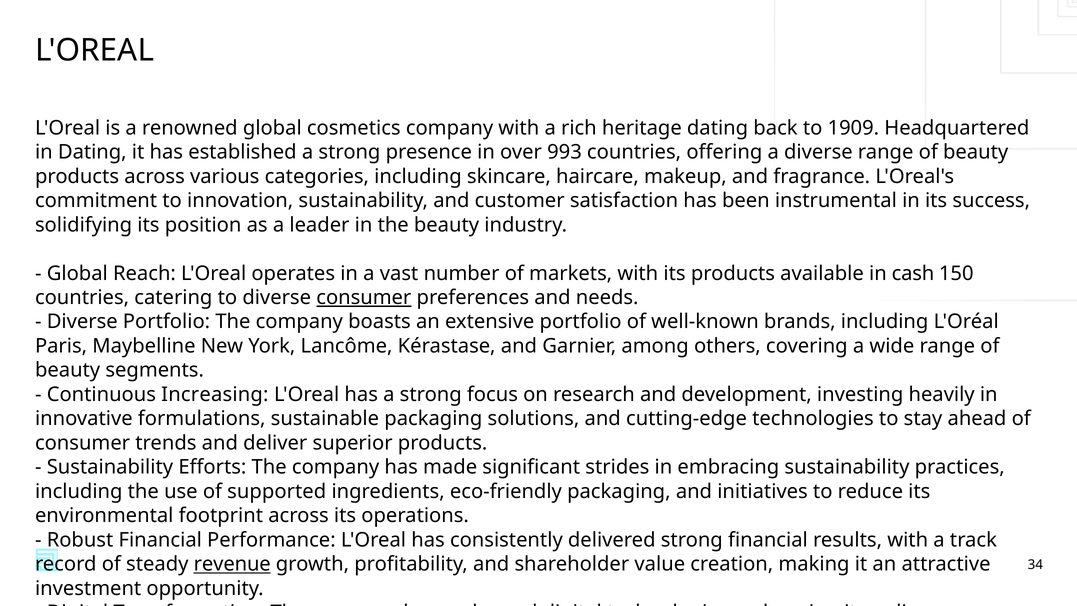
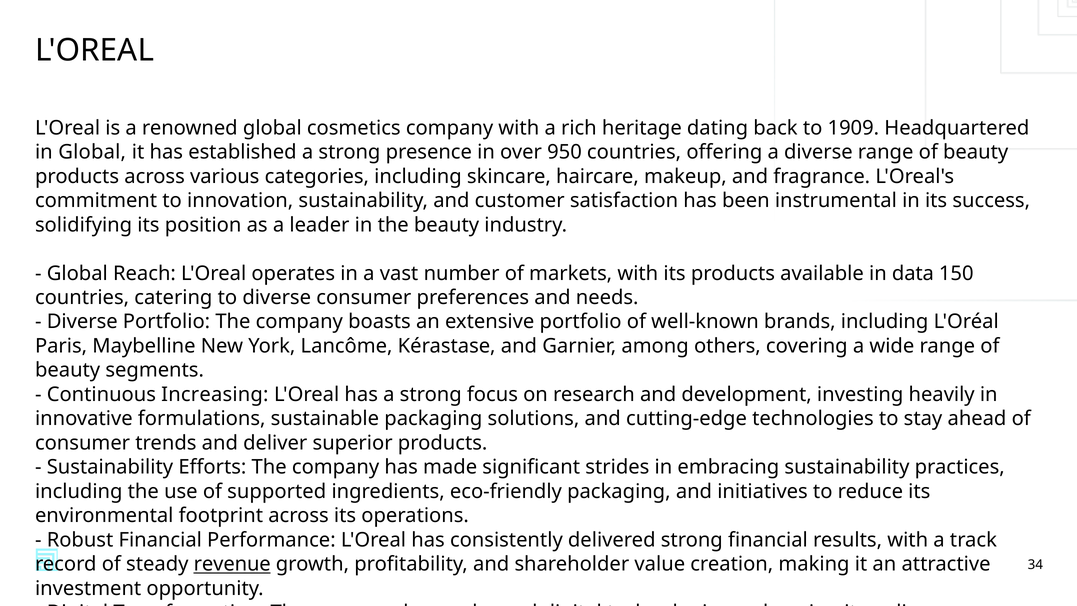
in Dating: Dating -> Global (92, 152)
993: 993 -> 950 (565, 152)
in cash: cash -> data (913, 273)
consumer underline: present -> none (364, 297)
